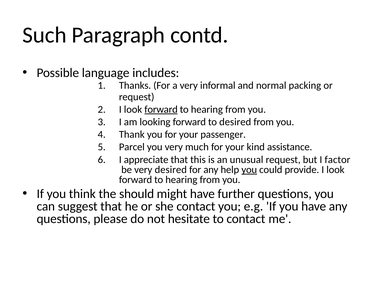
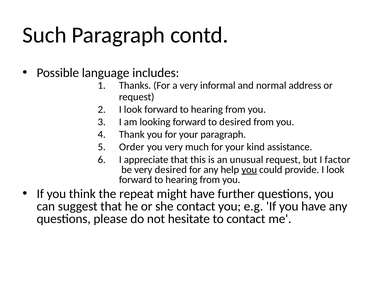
packing: packing -> address (305, 86)
forward underline: present -> none (161, 109)
your passenger: passenger -> paragraph (223, 134)
Parcel: Parcel -> Order (132, 147)
should: should -> repeat (137, 194)
